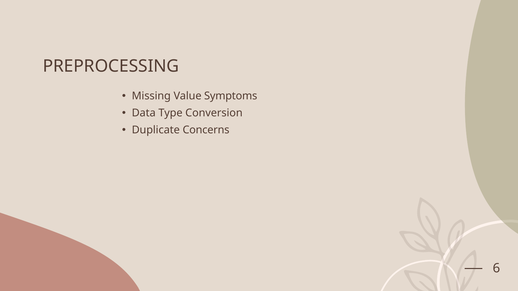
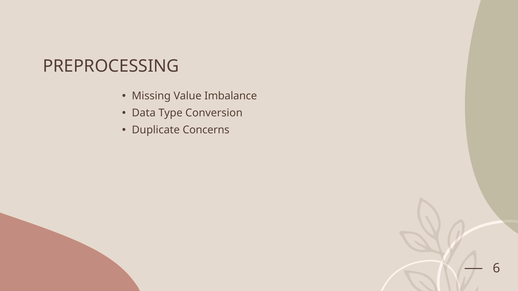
Symptoms: Symptoms -> Imbalance (231, 96)
